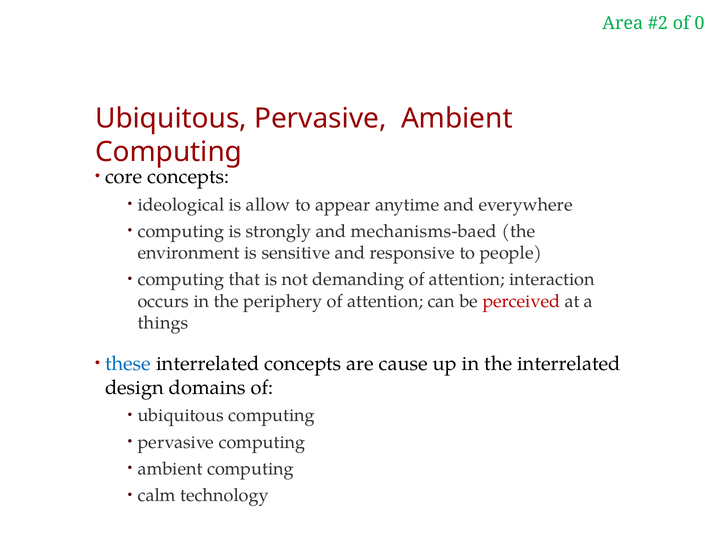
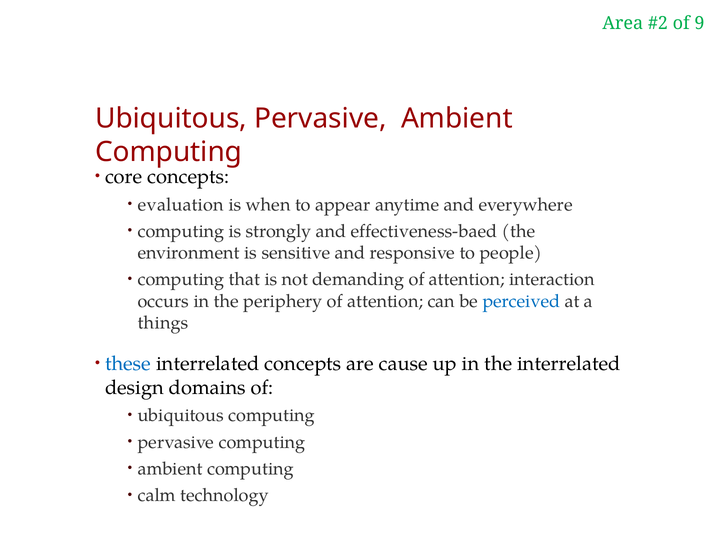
0: 0 -> 9 (699, 23)
ideological: ideological -> evaluation (181, 204)
allow: allow -> when (268, 204)
mechanisms-baed: mechanisms-baed -> effectiveness-baed (424, 231)
perceived colour: red -> blue (521, 301)
